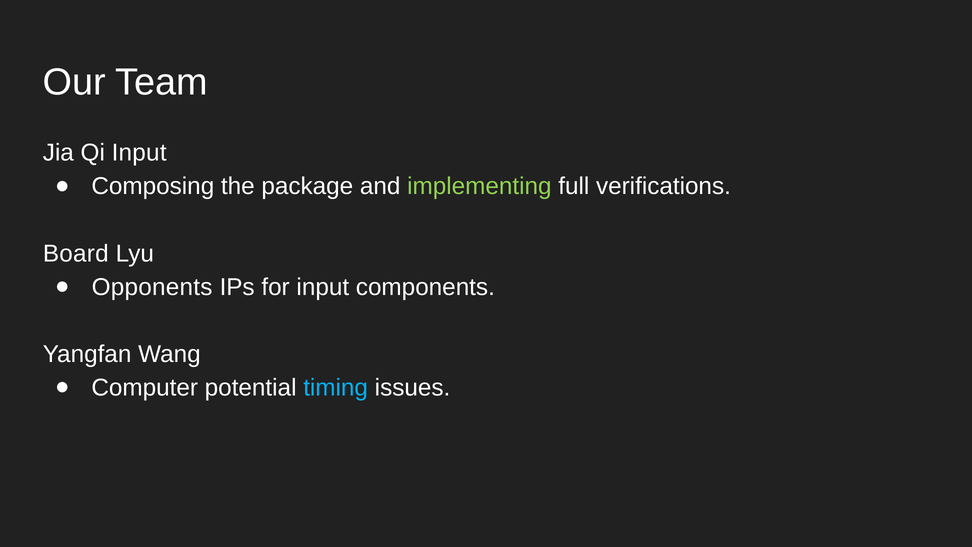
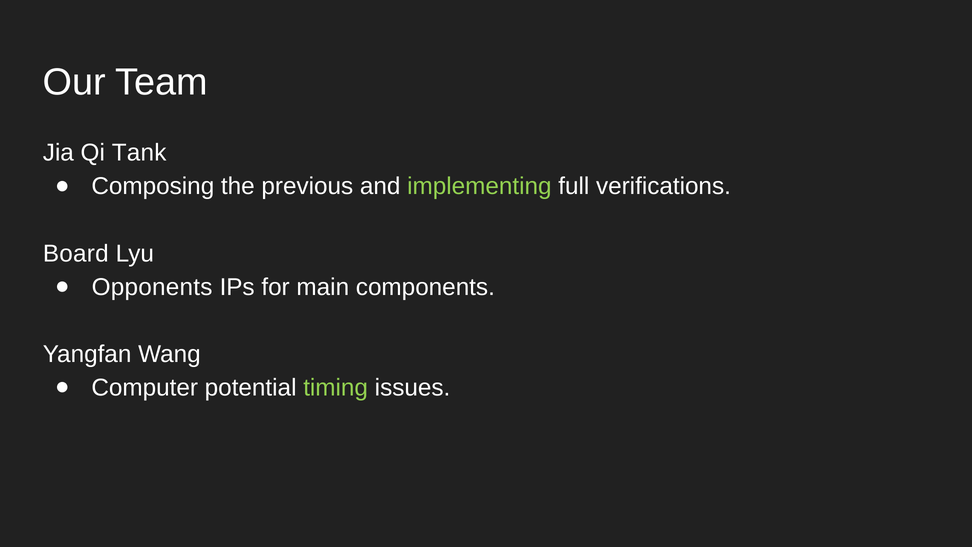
Qi Input: Input -> Tank (139, 153)
package: package -> previous (307, 186)
for input: input -> main (323, 287)
timing colour: light blue -> light green (336, 388)
